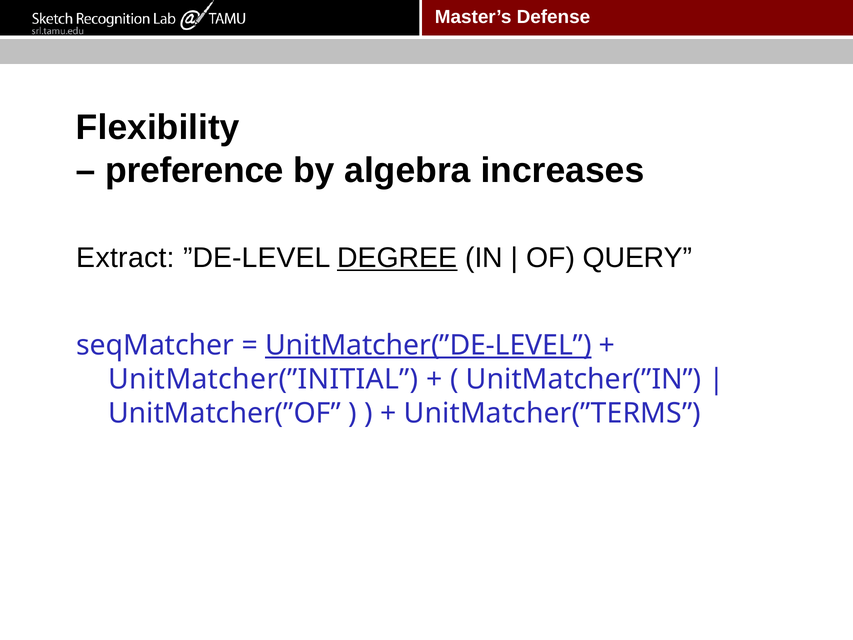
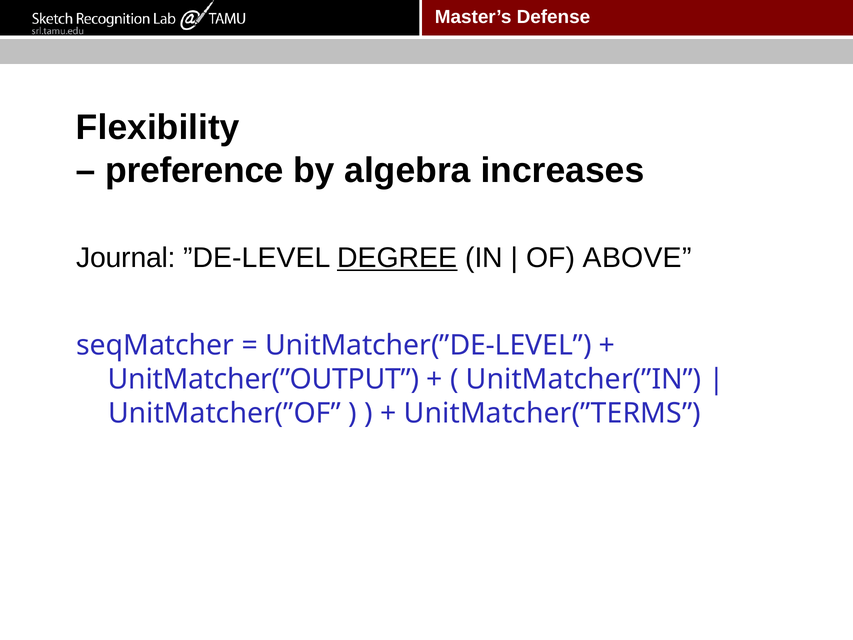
Extract: Extract -> Journal (126, 258)
QUERY: QUERY -> ABOVE (637, 258)
UnitMatcher(”DE-LEVEL underline: present -> none (428, 345)
UnitMatcher(”INITIAL: UnitMatcher(”INITIAL -> UnitMatcher(”OUTPUT (264, 379)
